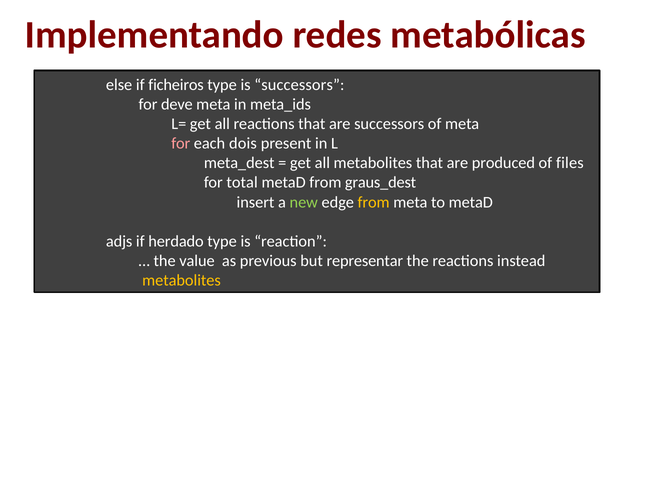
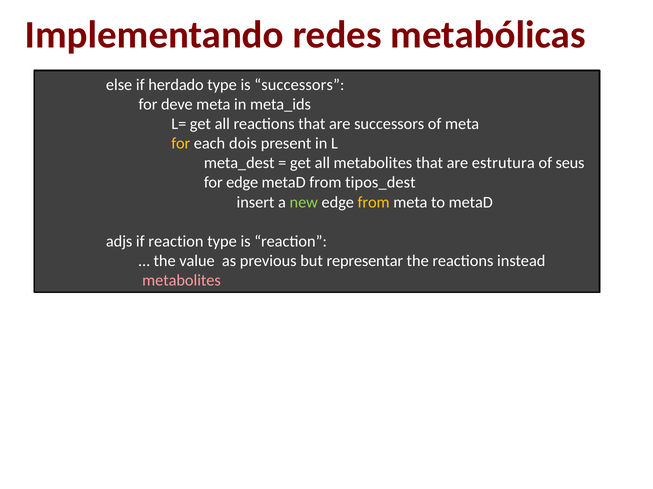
ficheiros: ficheiros -> herdado (176, 85)
for colour: pink -> yellow (181, 144)
produced: produced -> estrutura (503, 163)
files: files -> seus (570, 163)
for total: total -> edge (242, 183)
graus_dest: graus_dest -> tipos_dest (380, 183)
if herdado: herdado -> reaction (176, 242)
metabolites colour: yellow -> pink (182, 281)
